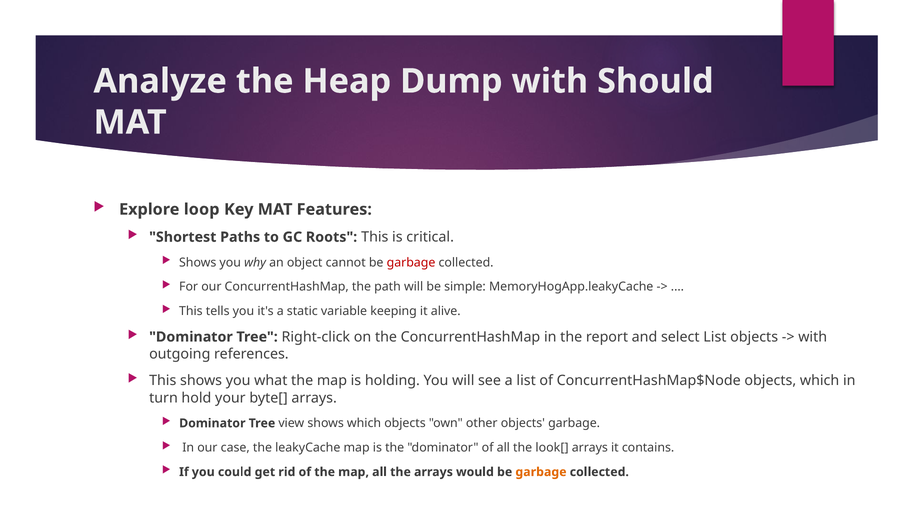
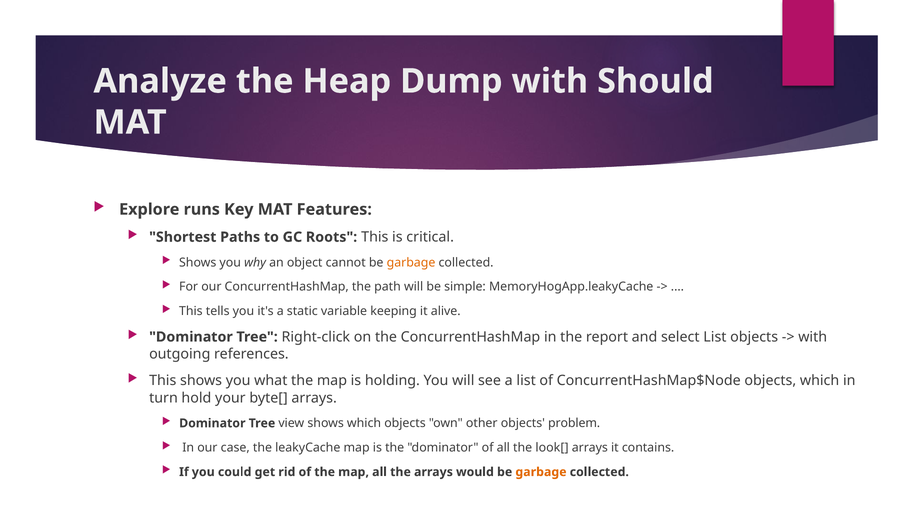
loop: loop -> runs (202, 209)
garbage colour: red -> orange (411, 263)
objects garbage: garbage -> problem (574, 423)
